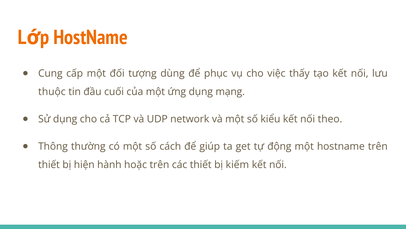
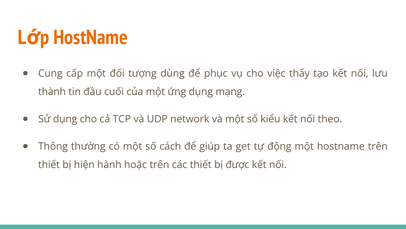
thuộc: thuộc -> thành (52, 91)
kiếm: kiếm -> được (237, 164)
